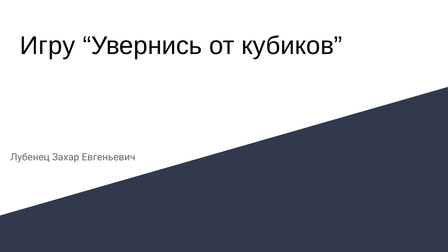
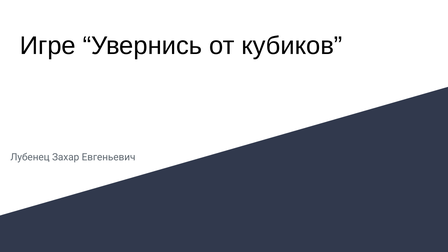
Игру: Игру -> Игре (48, 46)
